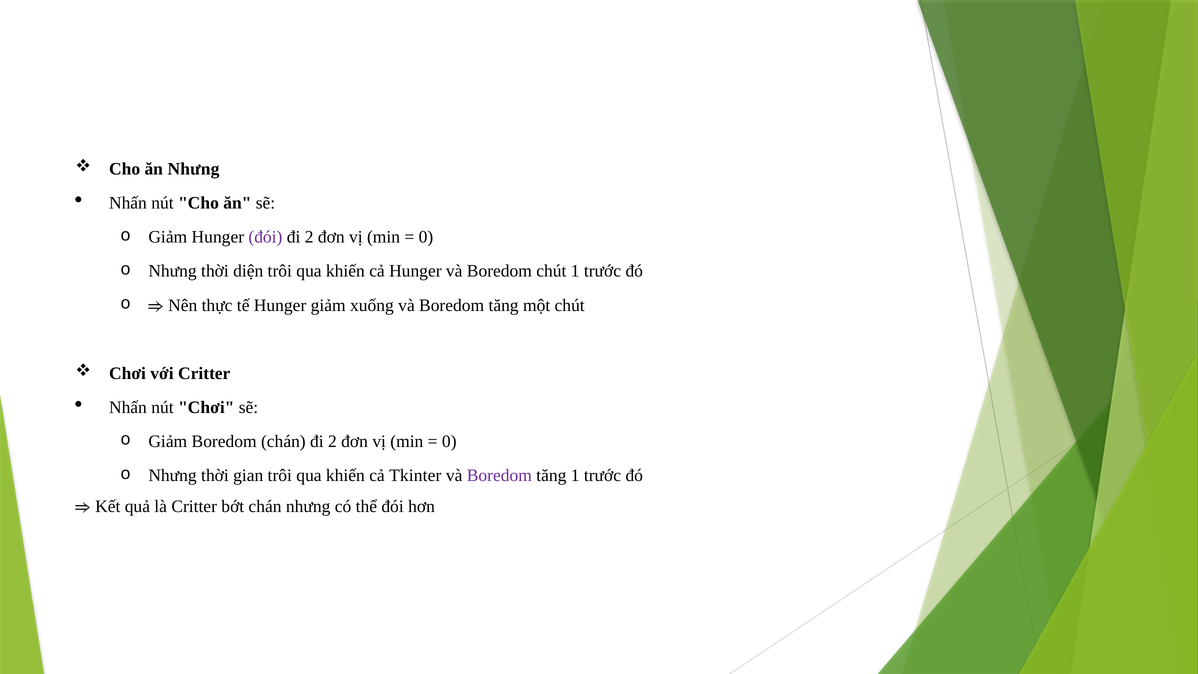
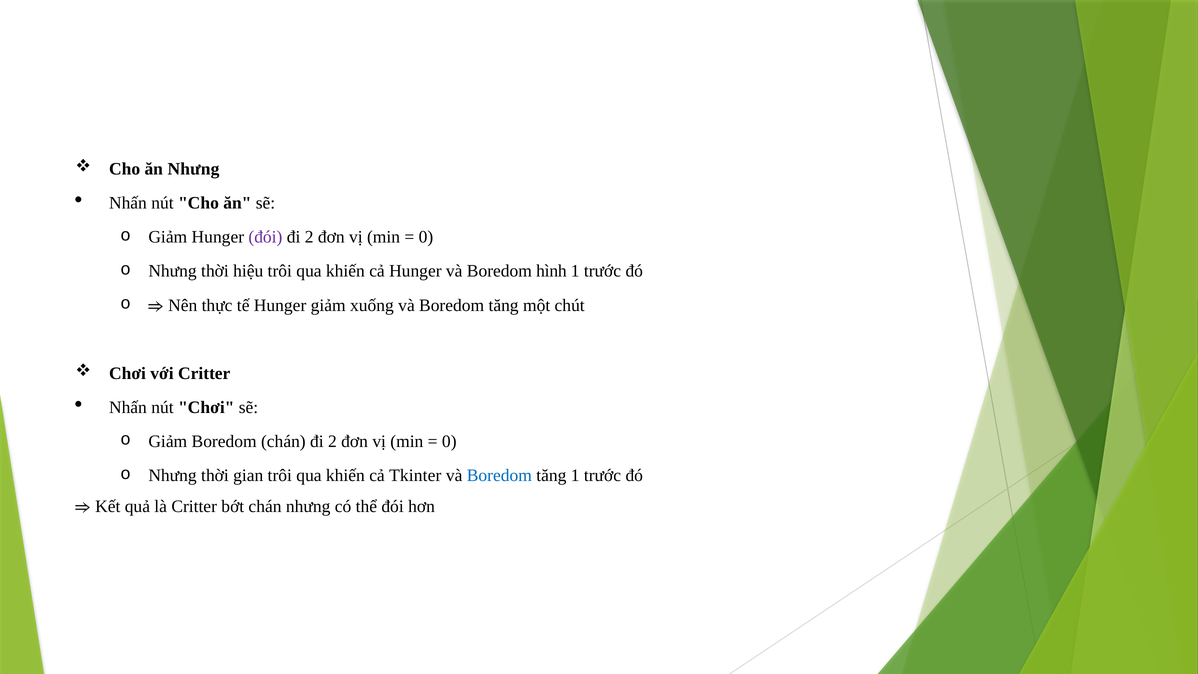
diện: diện -> hiệu (248, 271)
Boredom chút: chút -> hình (551, 271)
Boredom colour: purple -> blue (499, 476)
